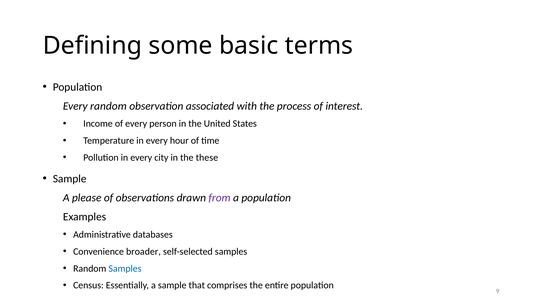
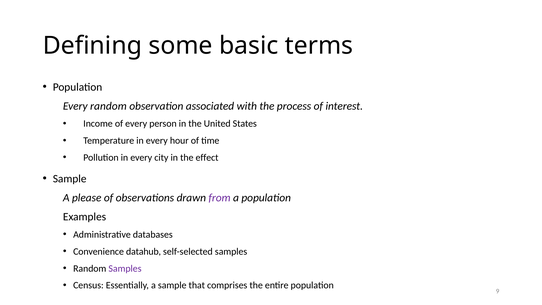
these: these -> effect (207, 158)
broader: broader -> datahub (144, 251)
Samples colour: blue -> purple (125, 268)
